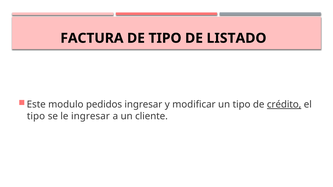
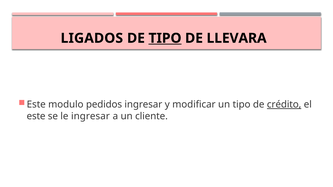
FACTURA: FACTURA -> LIGADOS (92, 38)
TIPO underline: none -> present (165, 38)
LISTADO: LISTADO -> LLEVARA (237, 38)
tipo: tipo -> este (36, 116)
